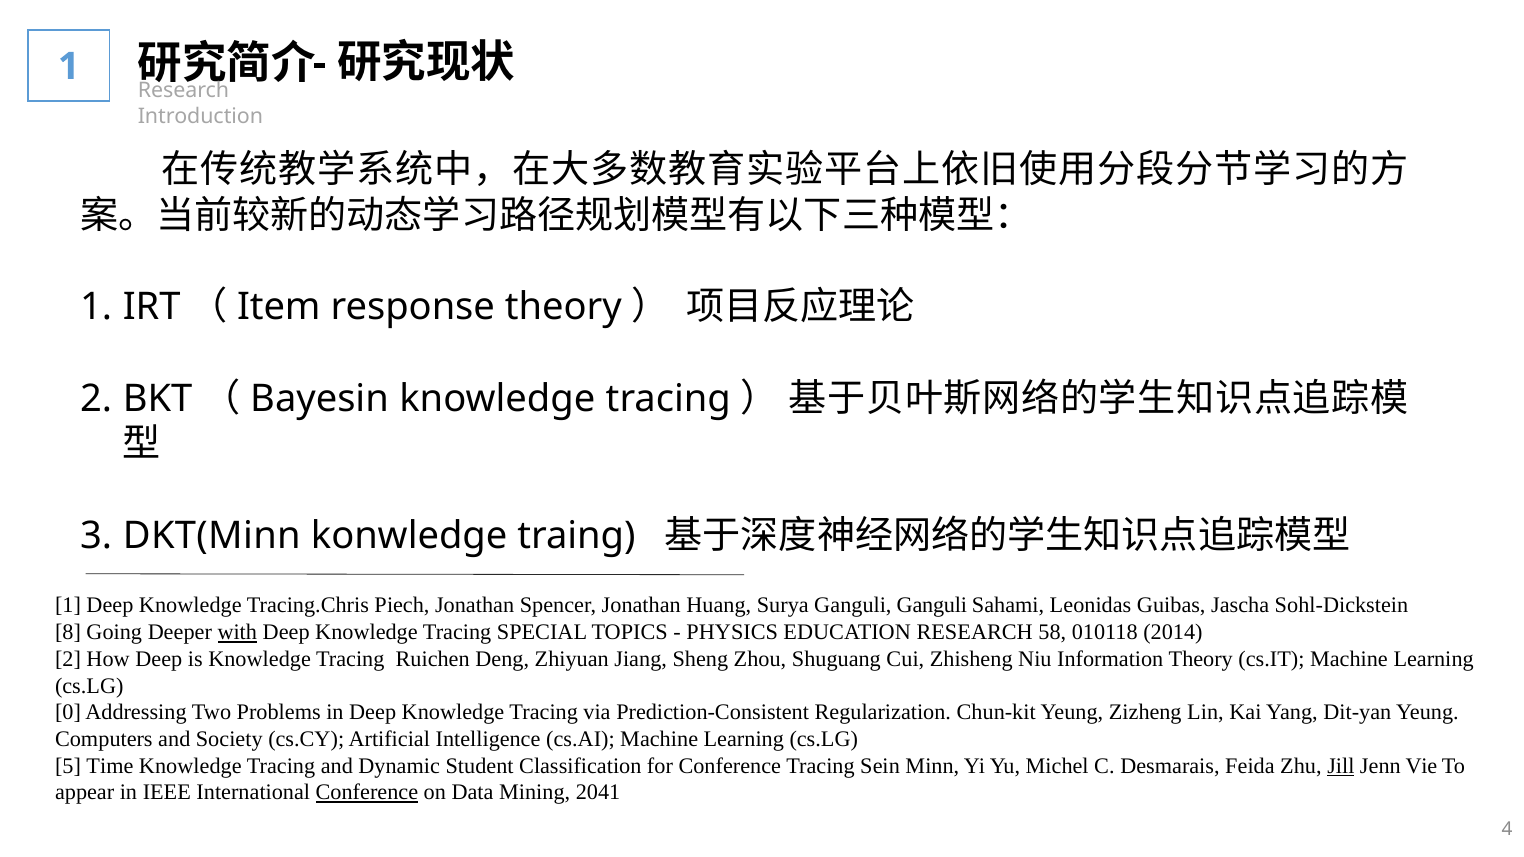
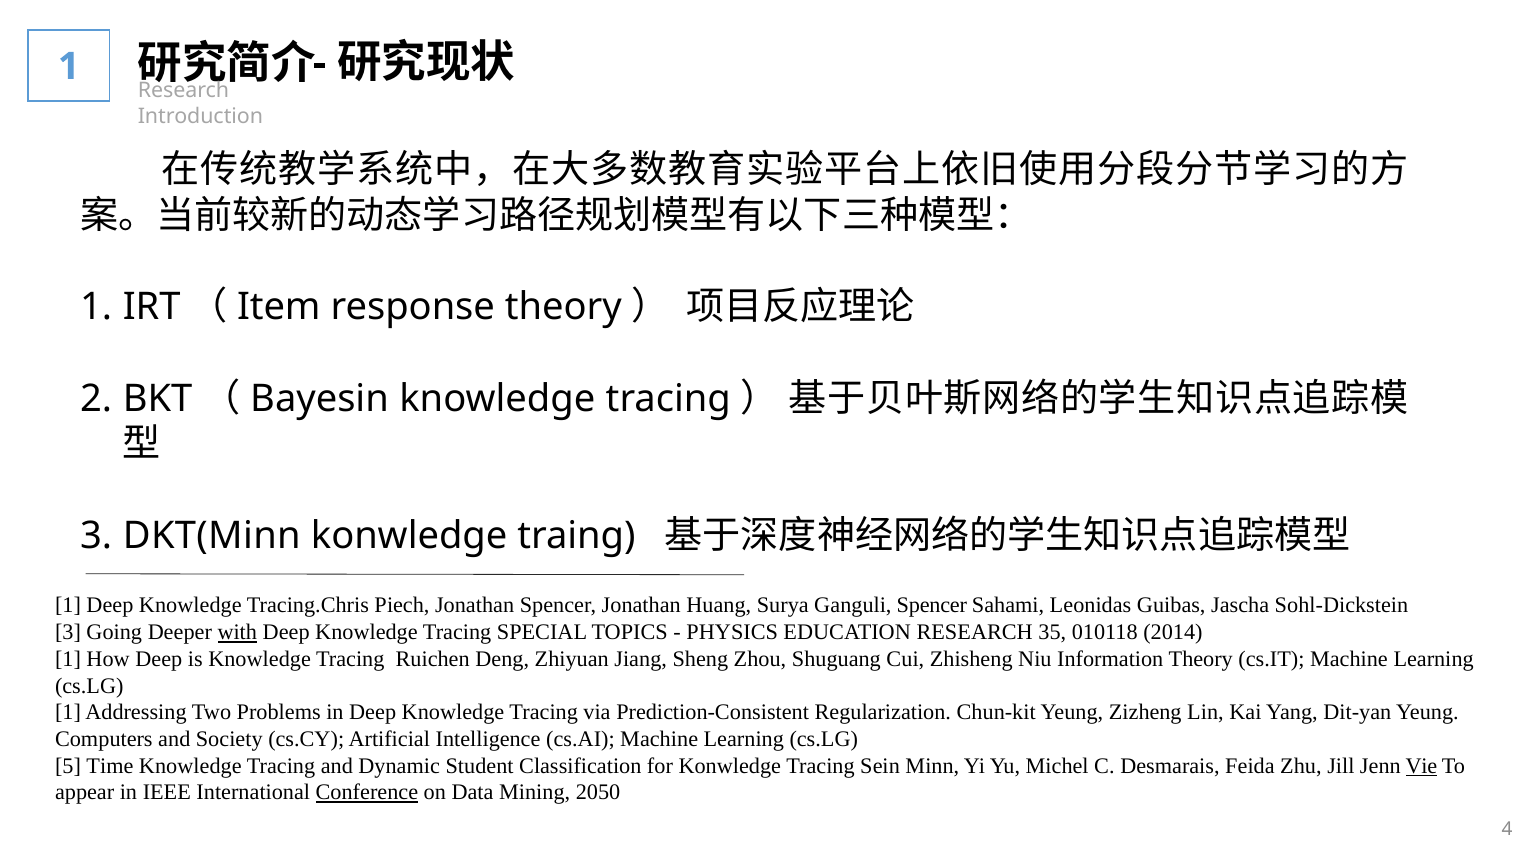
Ganguli Ganguli: Ganguli -> Spencer (932, 606)
8: 8 -> 3 (68, 633)
58: 58 -> 35 (1052, 633)
2: 2 -> 1 (68, 659)
0: 0 -> 1 (68, 713)
for Conference: Conference -> Konwledge (730, 766)
Jill underline: present -> none (1341, 766)
Vie underline: none -> present (1421, 766)
2041: 2041 -> 2050 (598, 793)
